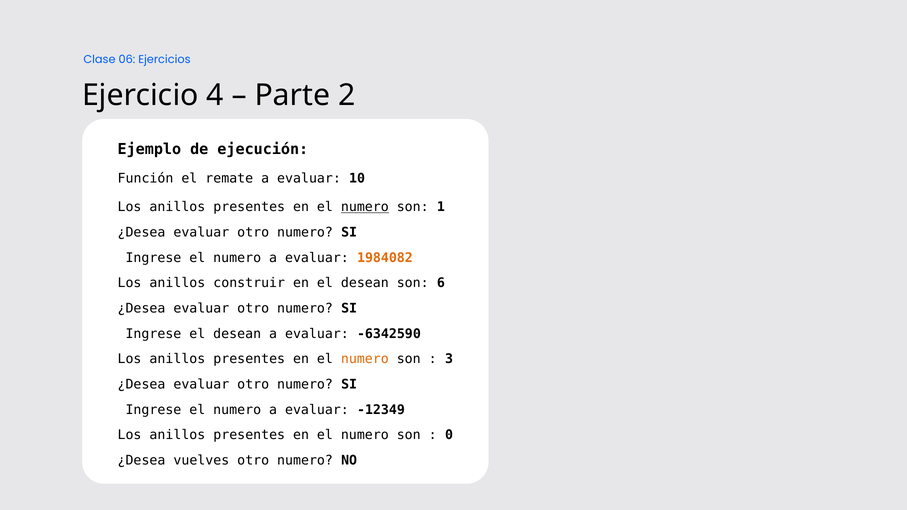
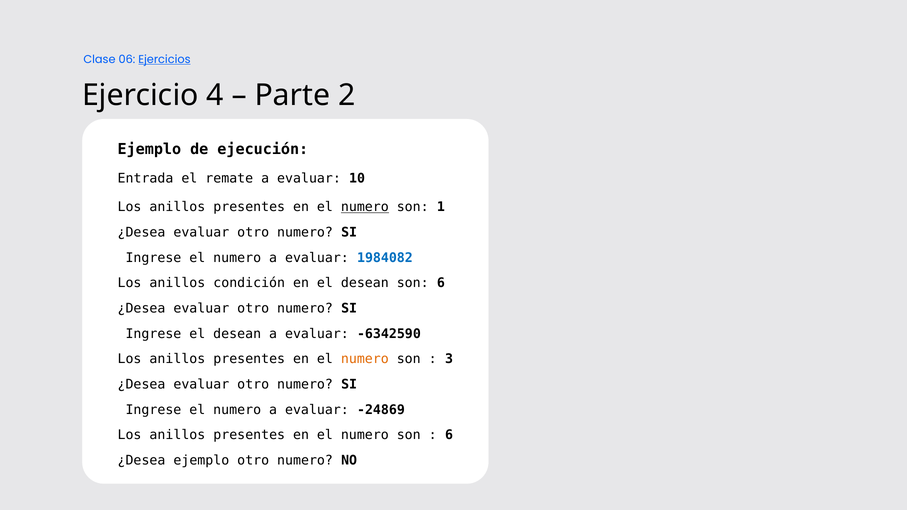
Ejercicios underline: none -> present (164, 59)
Función: Función -> Entrada (145, 179)
1984082 colour: orange -> blue (385, 258)
construir: construir -> condición (249, 283)
-12349: -12349 -> -24869 (381, 410)
0: 0 -> 6 (449, 435)
¿Desea vuelves: vuelves -> ejemplo (201, 460)
